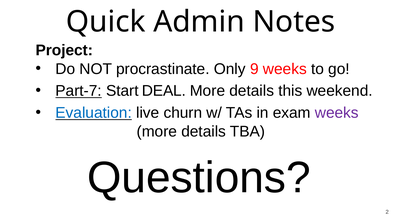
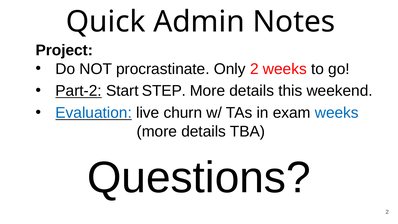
Only 9: 9 -> 2 (254, 69)
Part-7: Part-7 -> Part-2 (79, 91)
DEAL: DEAL -> STEP (164, 91)
weeks colour: purple -> blue (337, 113)
